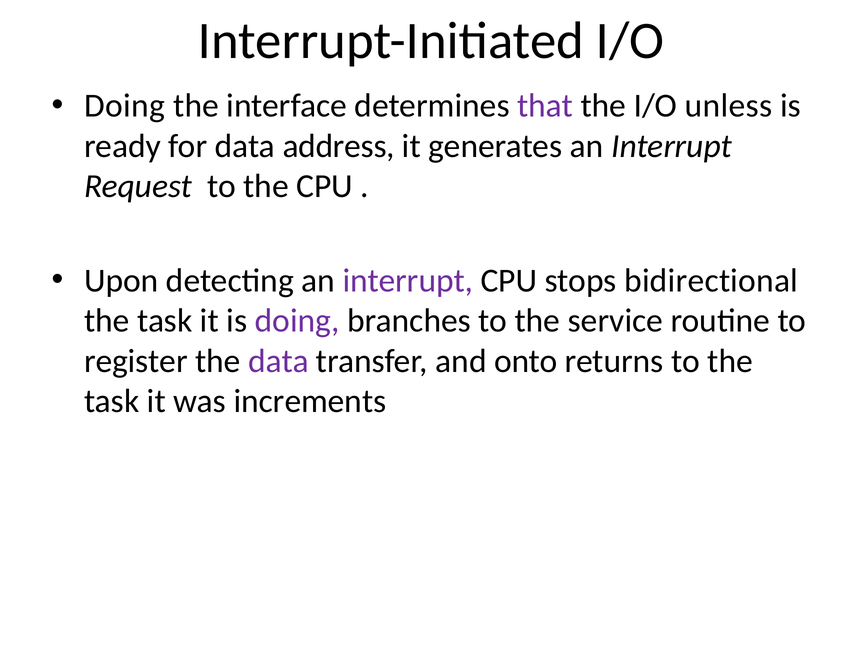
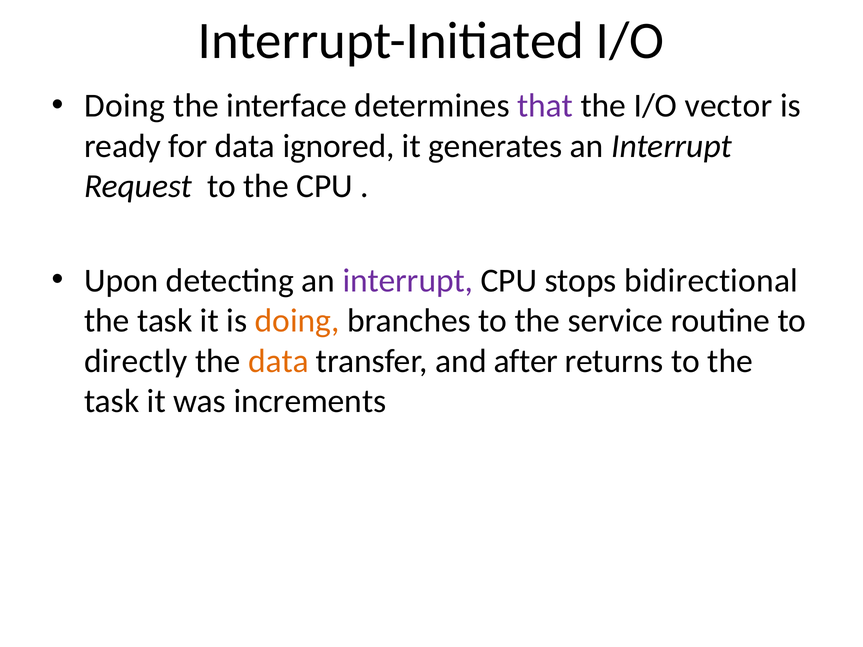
unless: unless -> vector (728, 106)
address: address -> ignored (339, 146)
doing colour: purple -> orange (297, 321)
register: register -> directly (136, 361)
data colour: purple -> orange (278, 361)
onto: onto -> after (526, 361)
